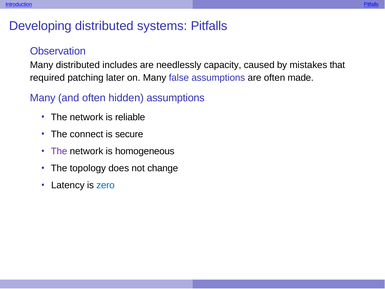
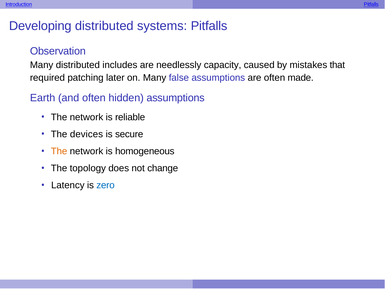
Many: Many -> Earth (43, 98)
connect: connect -> devices (86, 134)
The colour: purple -> orange (59, 151)
